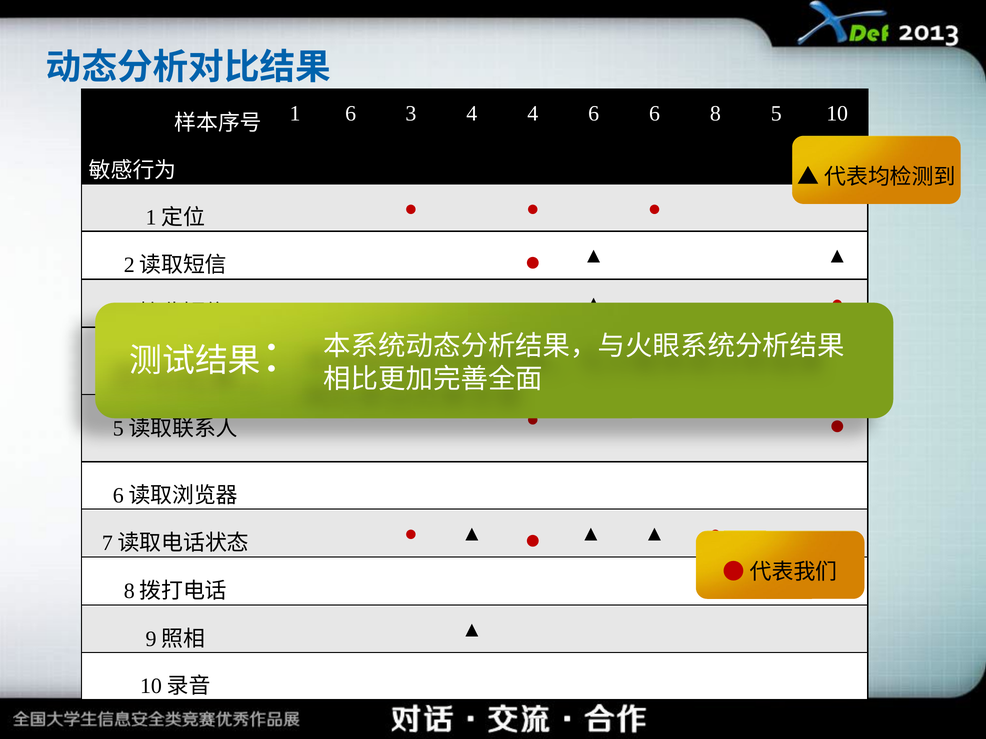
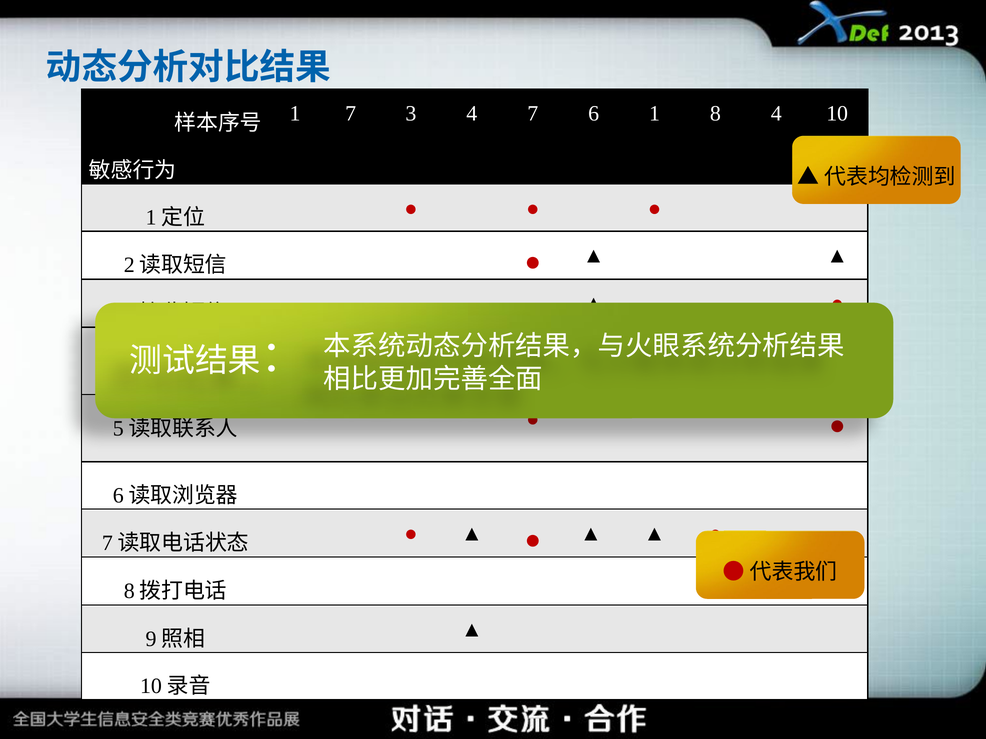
1 6: 6 -> 7 (351, 114)
4 4: 4 -> 7 (533, 114)
6 6: 6 -> 1 (655, 114)
8 5: 5 -> 4 (776, 114)
